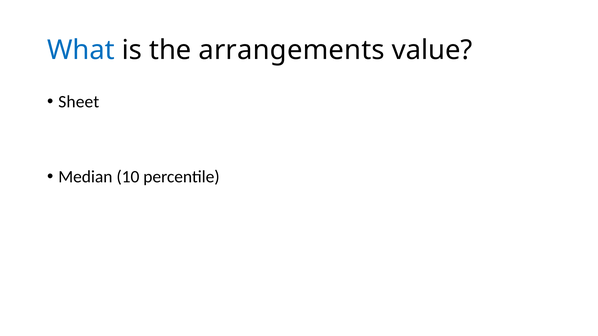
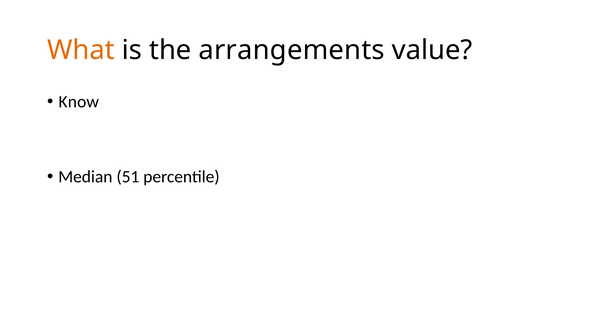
What colour: blue -> orange (81, 50)
Sheet: Sheet -> Know (79, 102)
10: 10 -> 51 (128, 177)
